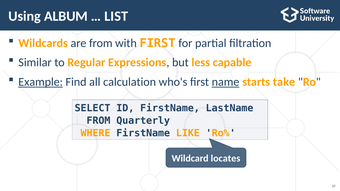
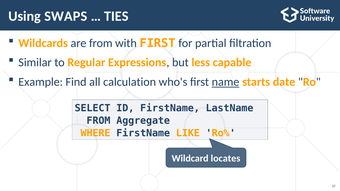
ALBUM: ALBUM -> SWAPS (66, 16)
LIST: LIST -> TIES (116, 16)
Example underline: present -> none (41, 82)
take: take -> date (284, 82)
Quarterly: Quarterly -> Aggregate (143, 121)
